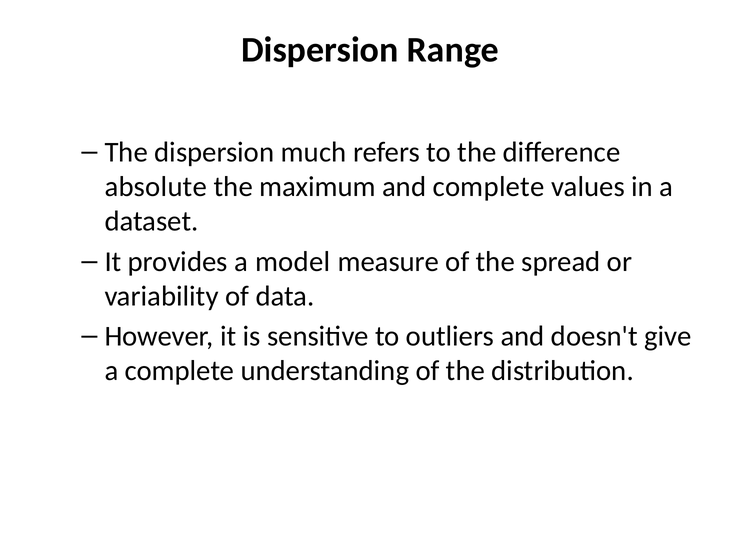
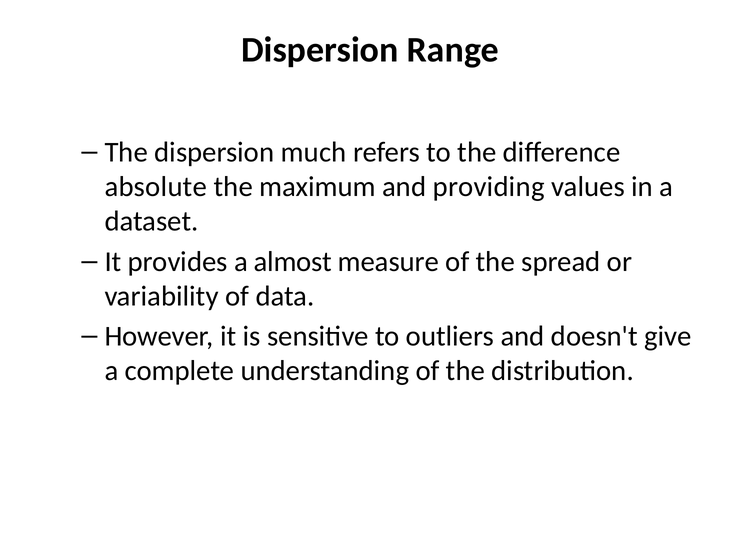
and complete: complete -> providing (489, 187)
model: model -> almost (293, 262)
